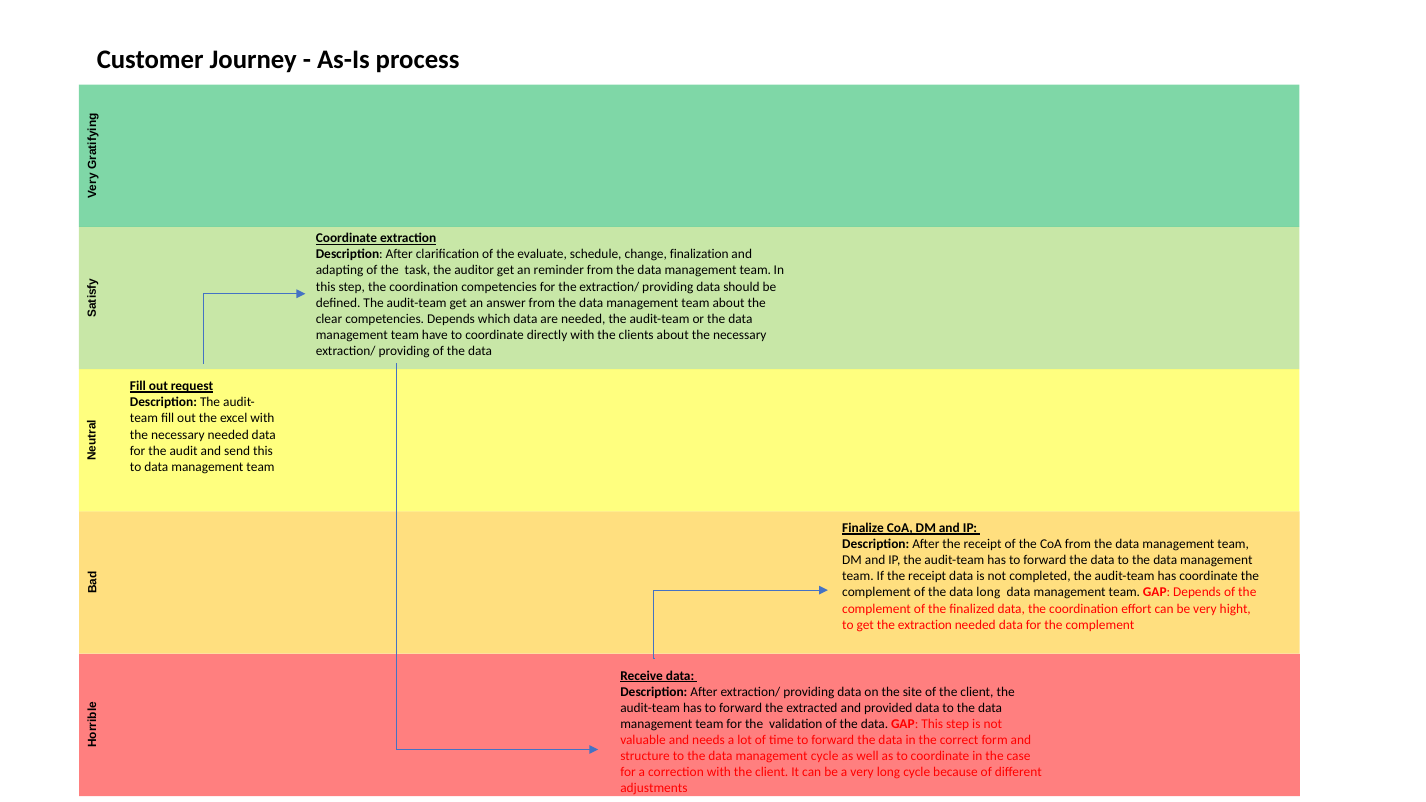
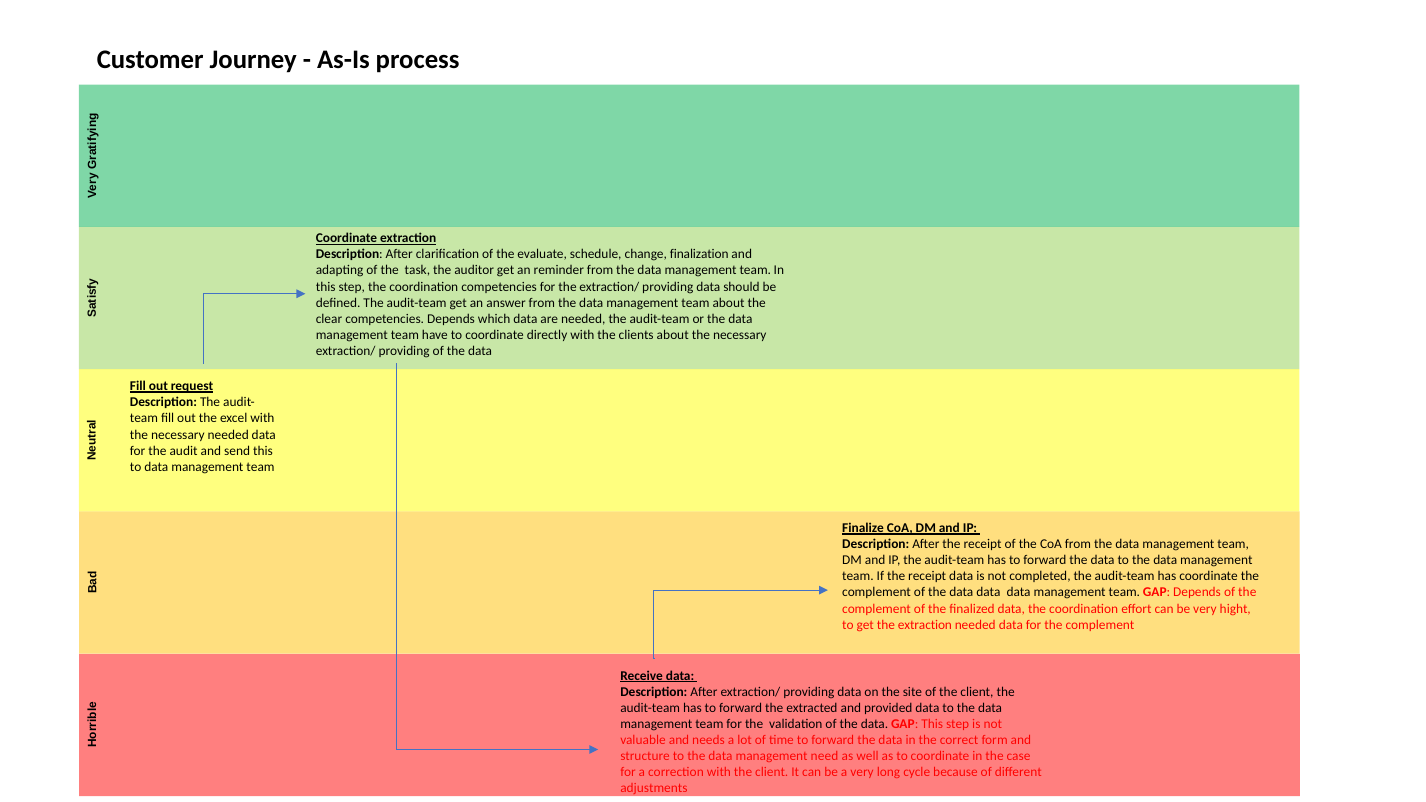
the data long: long -> data (988, 593)
management cycle: cycle -> need (825, 757)
